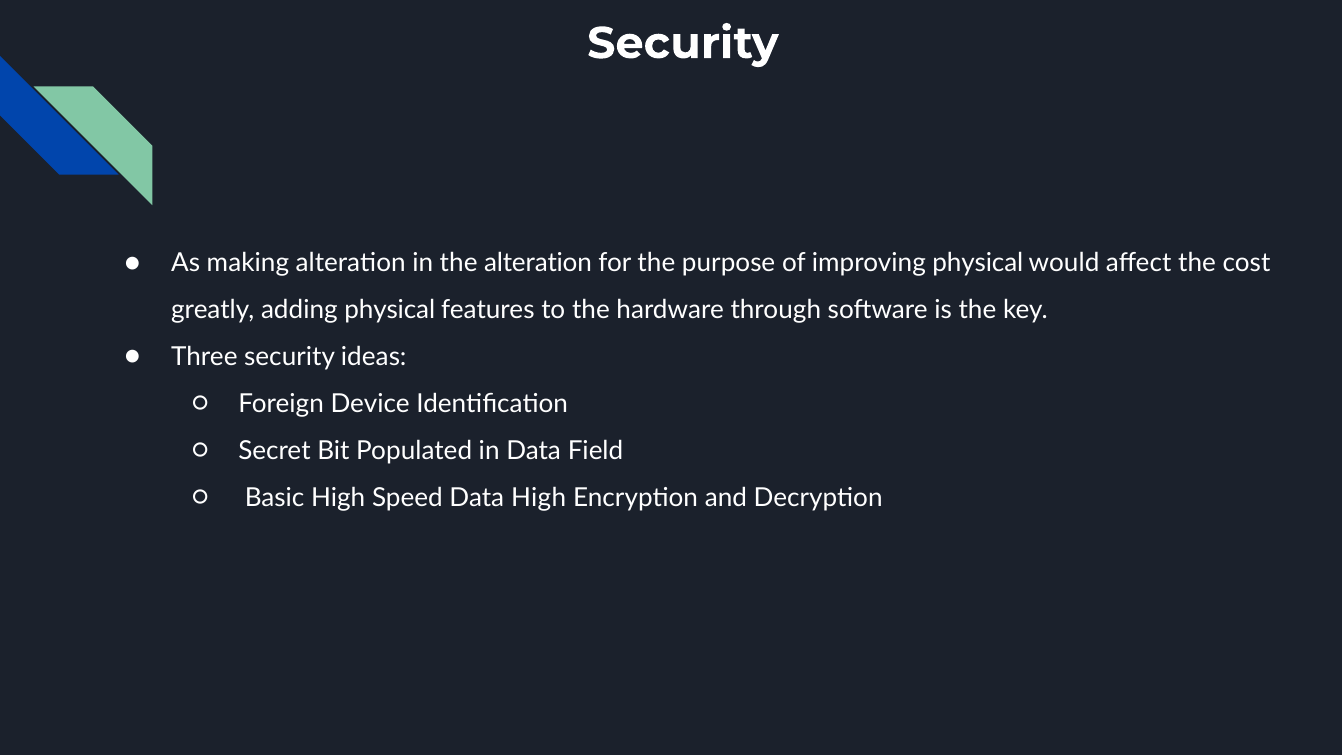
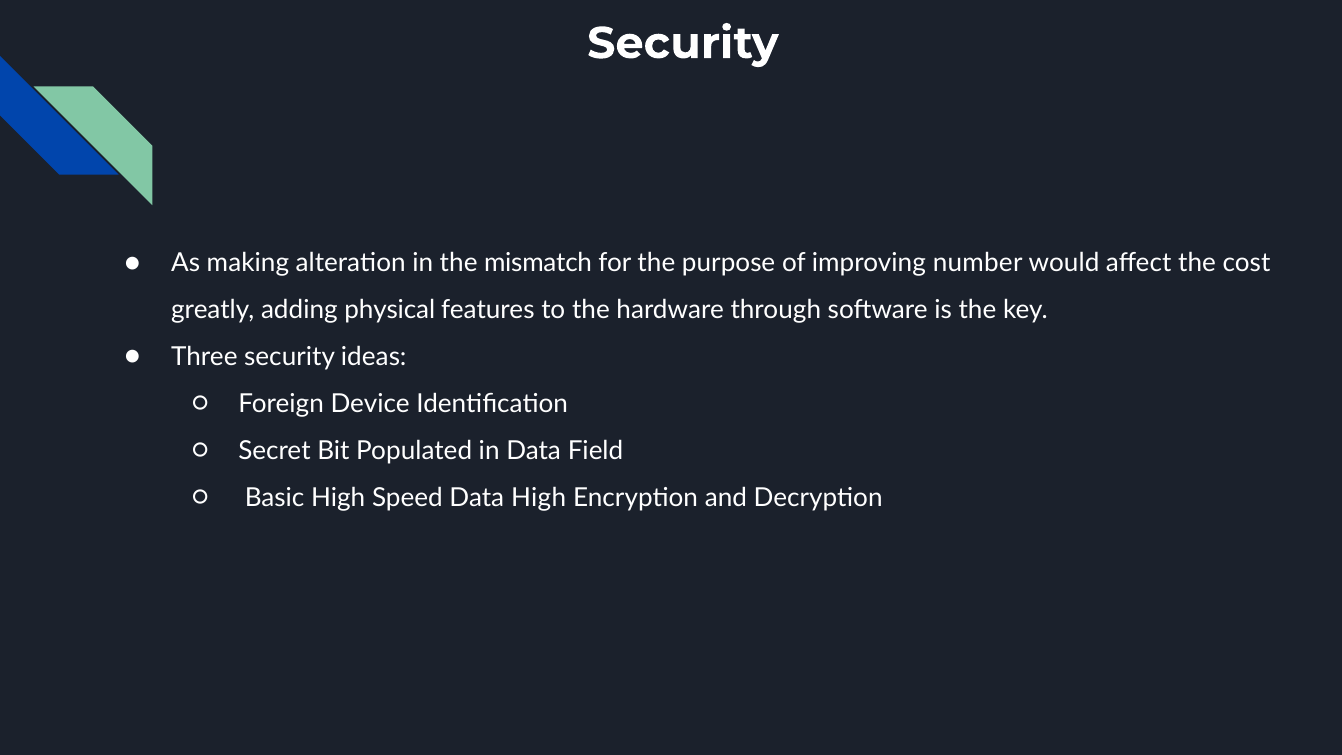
the alteration: alteration -> mismatch (538, 263)
improving physical: physical -> number (978, 263)
